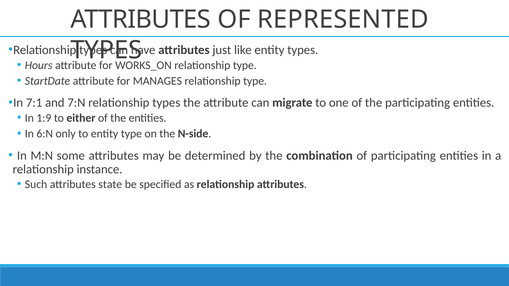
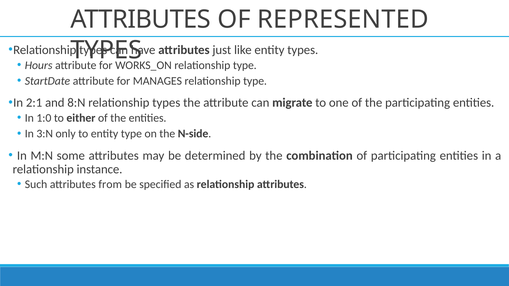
7:1: 7:1 -> 2:1 (34, 103)
7:N: 7:N -> 8:N (76, 103)
1:9: 1:9 -> 1:0 (44, 118)
6:N: 6:N -> 3:N (45, 134)
state: state -> from (110, 185)
